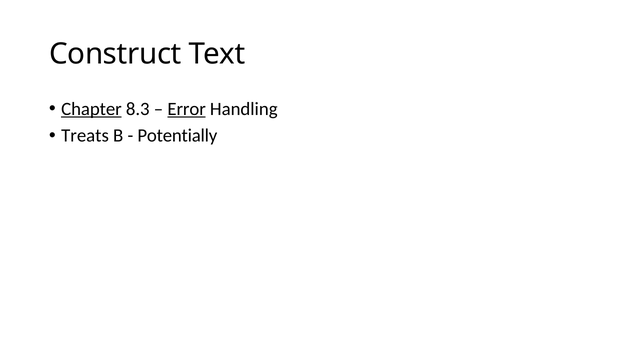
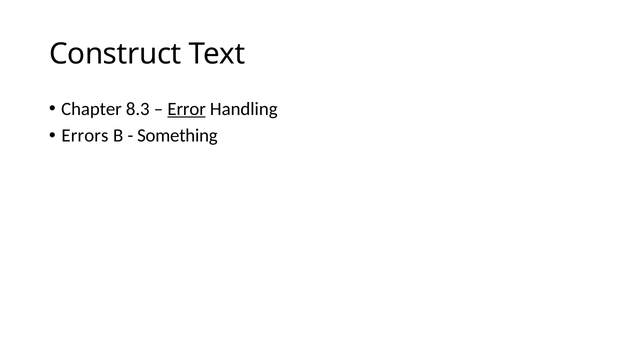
Chapter underline: present -> none (91, 109)
Treats: Treats -> Errors (85, 136)
Potentially: Potentially -> Something (177, 136)
